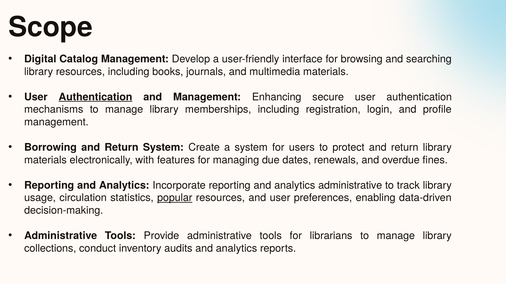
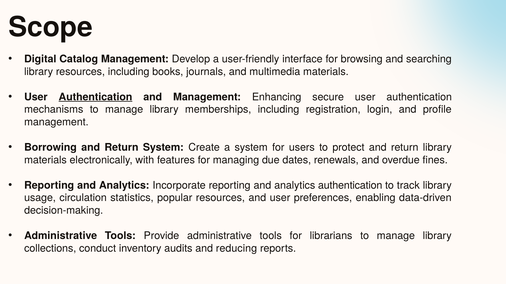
analytics administrative: administrative -> authentication (350, 186)
popular underline: present -> none (175, 198)
audits and analytics: analytics -> reducing (236, 249)
